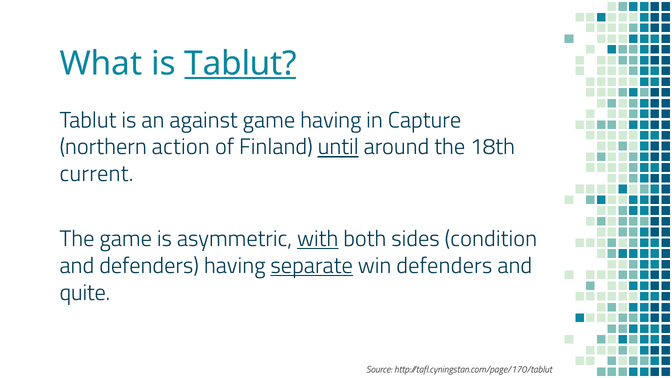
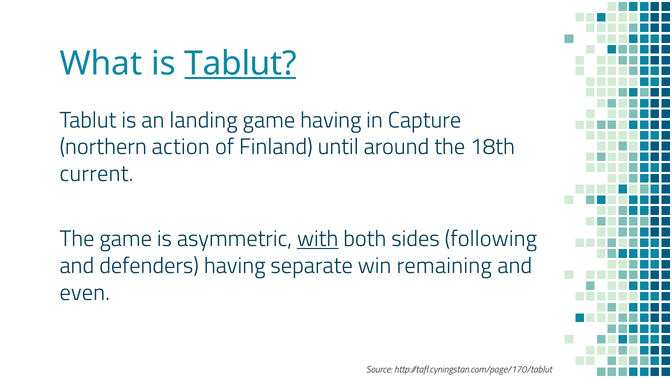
against: against -> landing (204, 120)
until underline: present -> none (338, 147)
condition: condition -> following (491, 239)
separate underline: present -> none (312, 266)
win defenders: defenders -> remaining (444, 266)
quite: quite -> even (85, 293)
